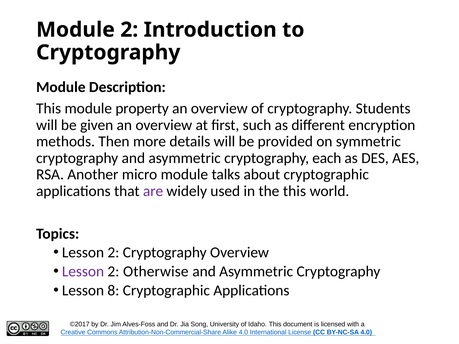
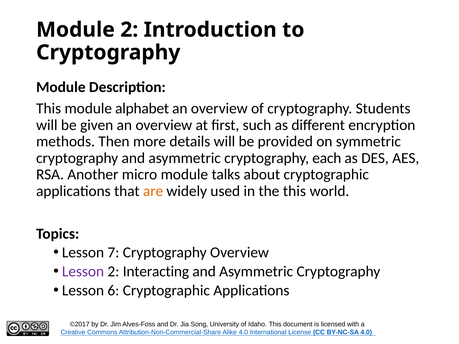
property: property -> alphabet (142, 109)
are colour: purple -> orange (153, 191)
2: 2 -> 7 (113, 253)
Otherwise: Otherwise -> Interacting (156, 272)
8: 8 -> 6 (113, 290)
